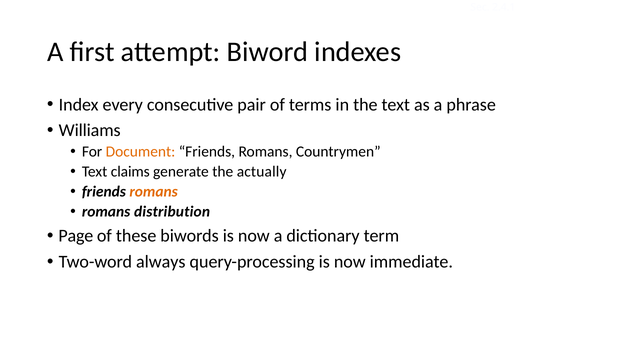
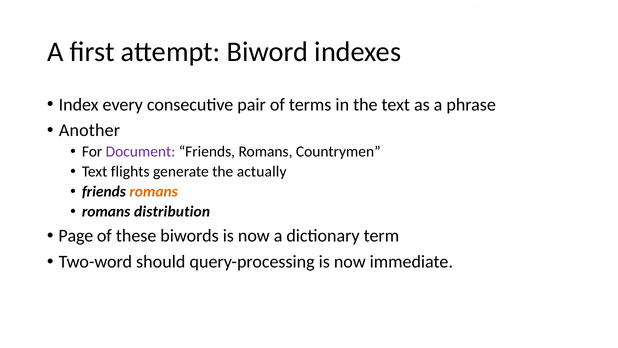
Williams: Williams -> Another (90, 130)
Document colour: orange -> purple (141, 152)
claims: claims -> flights (130, 172)
always: always -> should (161, 262)
